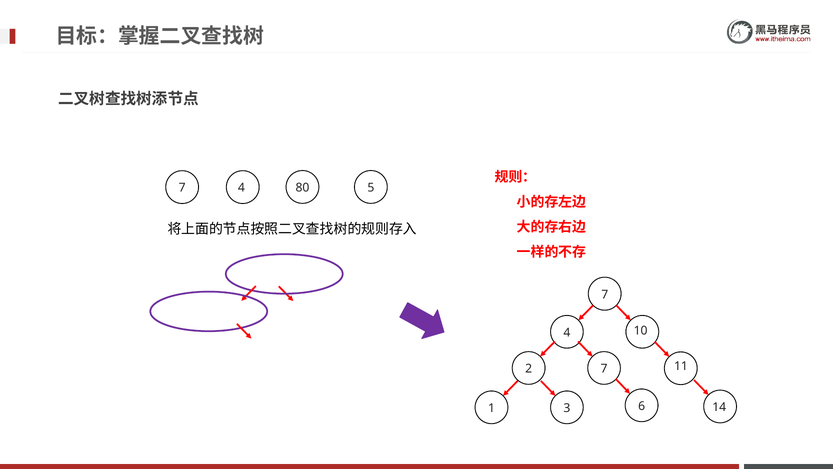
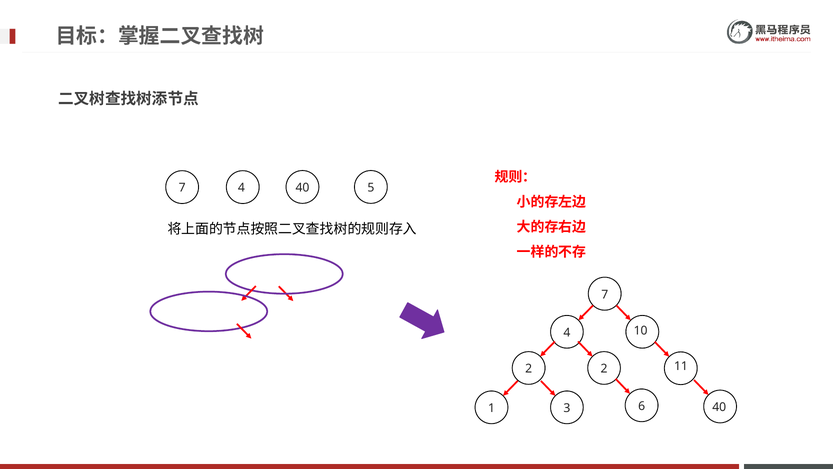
4 80: 80 -> 40 (302, 187)
2 7: 7 -> 2 (604, 368)
6 14: 14 -> 40 (719, 407)
